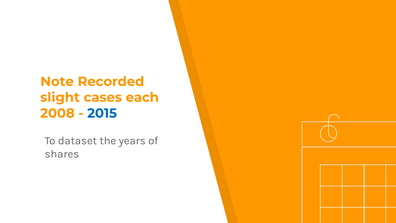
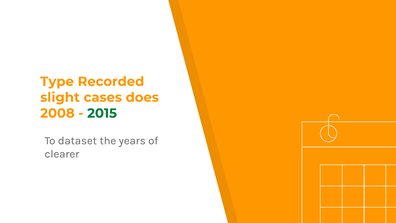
Note: Note -> Type (57, 81)
each: each -> does (142, 97)
2015 colour: blue -> green (102, 113)
shares: shares -> clearer (62, 154)
